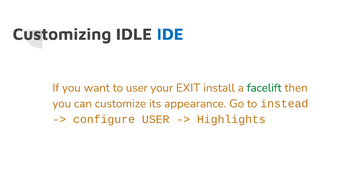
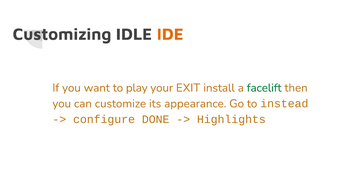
IDE colour: blue -> orange (170, 34)
to user: user -> play (137, 88)
configure USER: USER -> DONE (156, 120)
